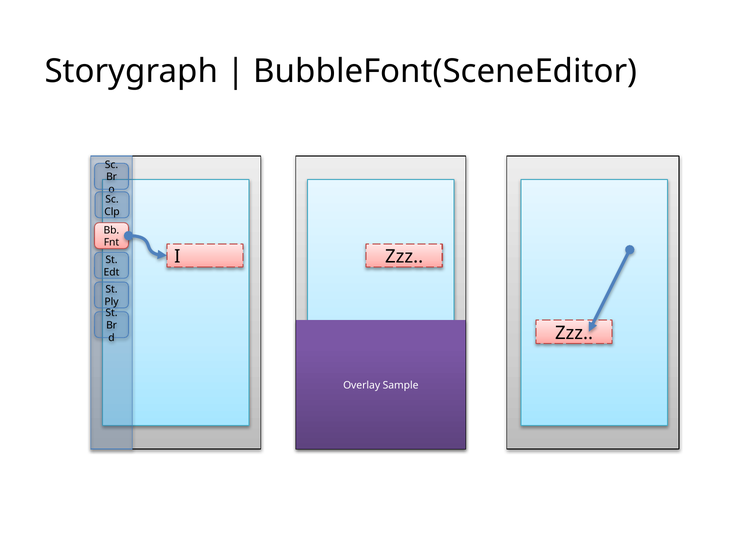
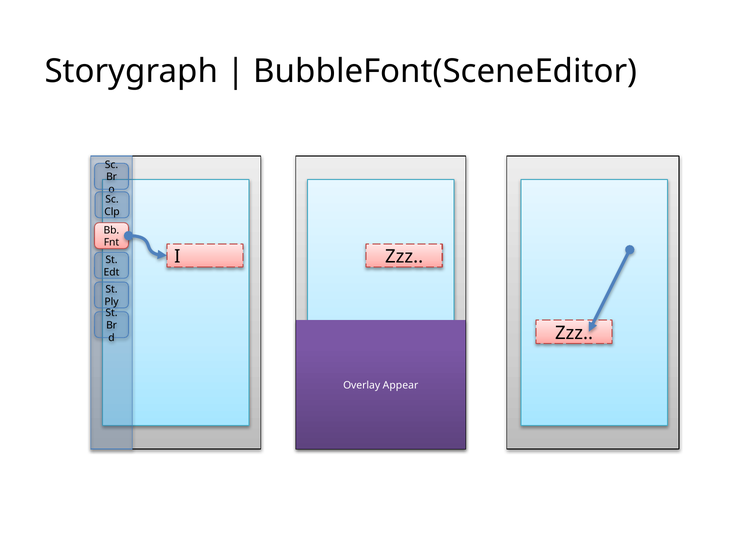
Sample: Sample -> Appear (401, 385)
